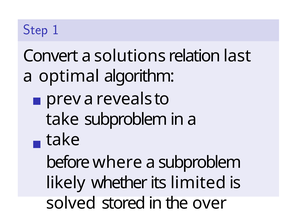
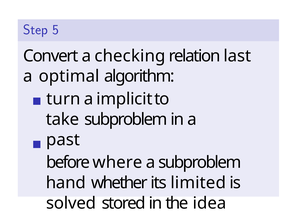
1: 1 -> 5 (55, 30)
solutions: solutions -> checking (130, 56)
prev: prev -> turn (63, 99)
reveals: reveals -> implicit (124, 99)
take: take -> past (63, 140)
likely: likely -> hand (66, 183)
over: over -> idea (209, 203)
